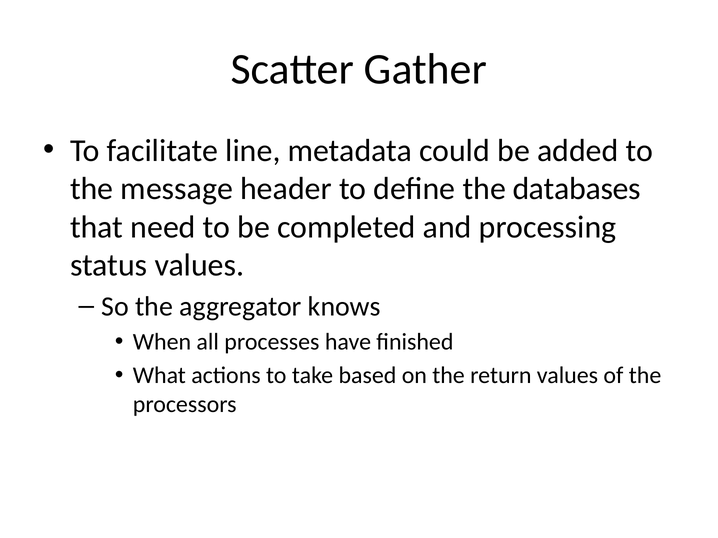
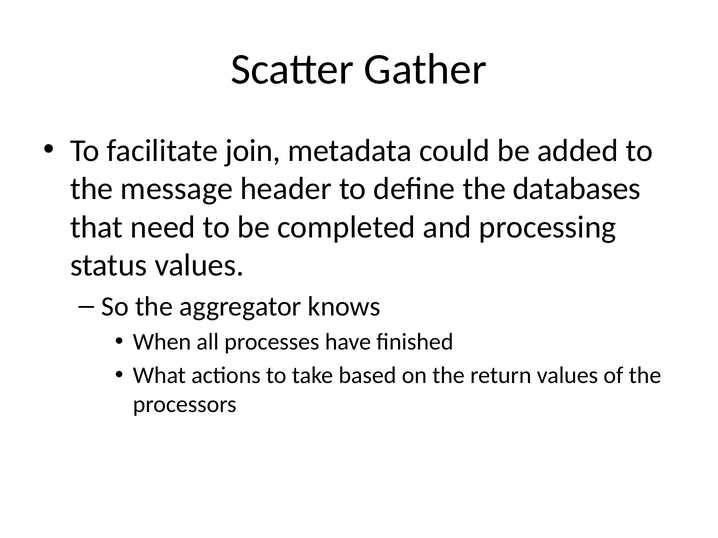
line: line -> join (253, 151)
